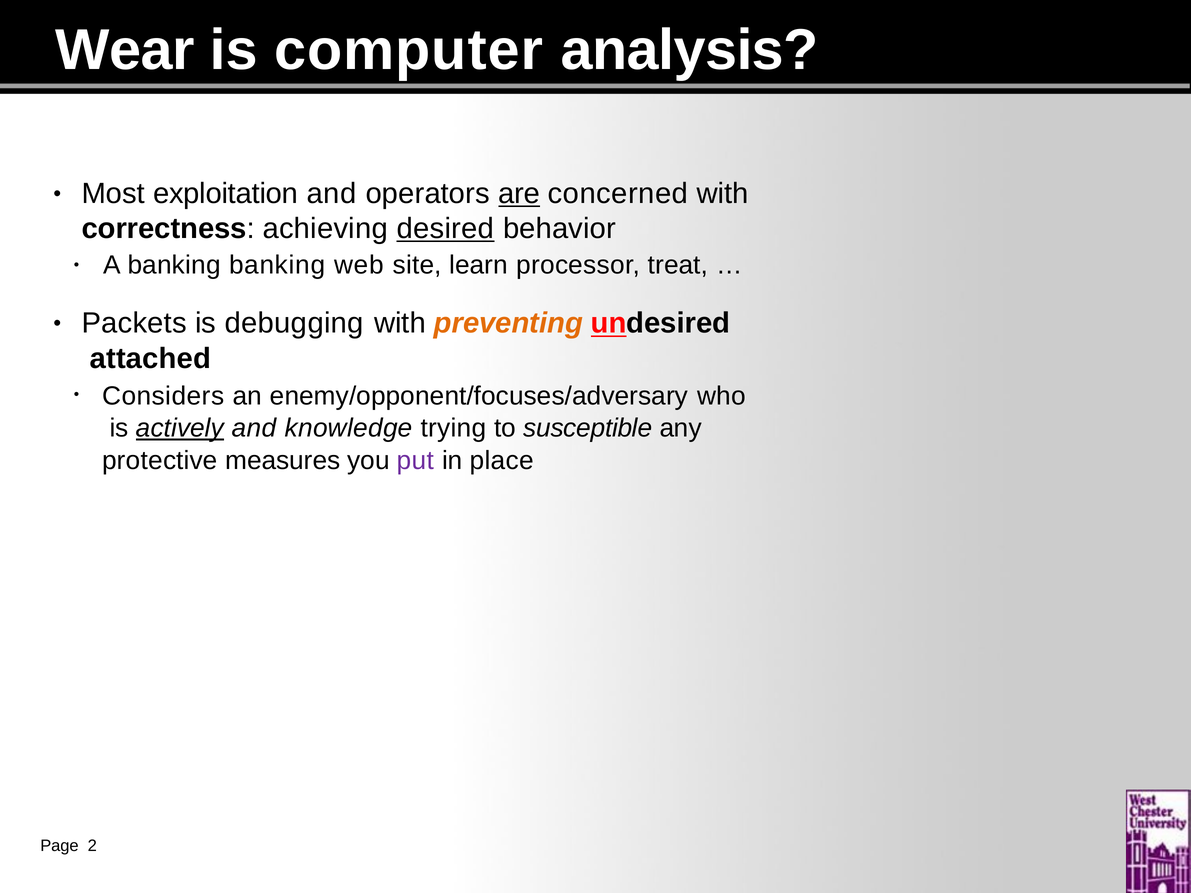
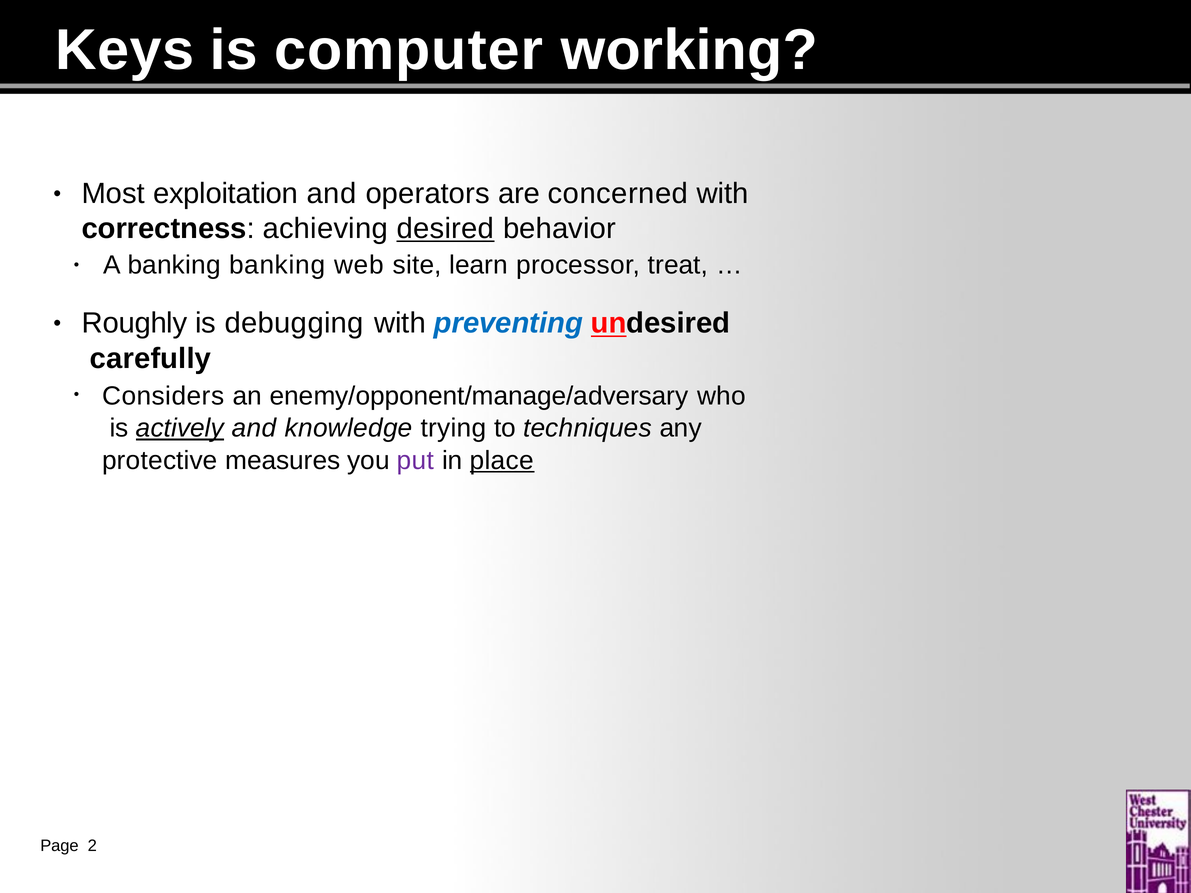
Wear: Wear -> Keys (125, 50)
analysis: analysis -> working (689, 50)
are underline: present -> none (519, 194)
Packets: Packets -> Roughly (135, 323)
preventing colour: orange -> blue (508, 323)
attached: attached -> carefully (150, 358)
enemy/opponent/focuses/adversary: enemy/opponent/focuses/adversary -> enemy/opponent/manage/adversary (479, 396)
susceptible: susceptible -> techniques (588, 428)
place underline: none -> present (502, 460)
